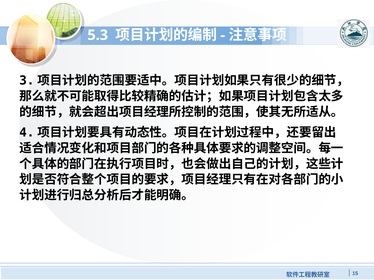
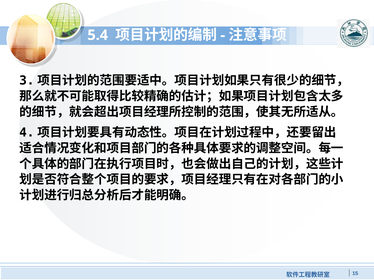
5.3: 5.3 -> 5.4 (98, 35)
